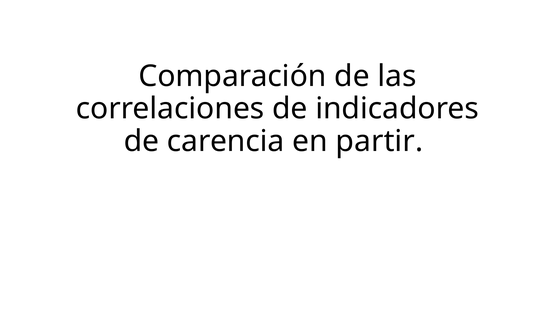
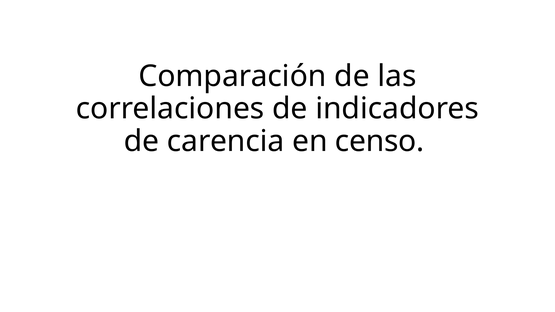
partir: partir -> censo (380, 141)
